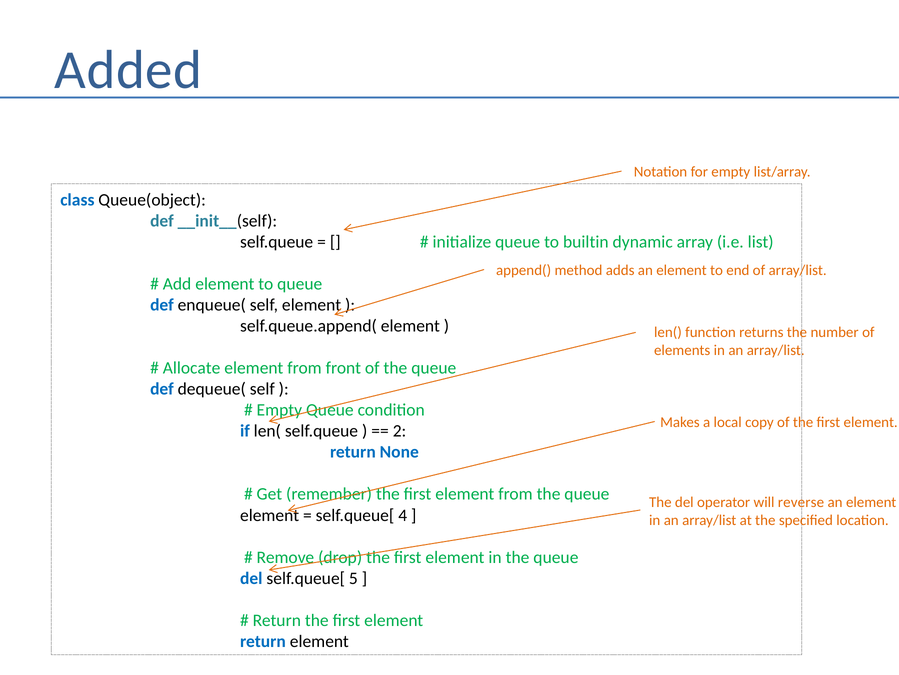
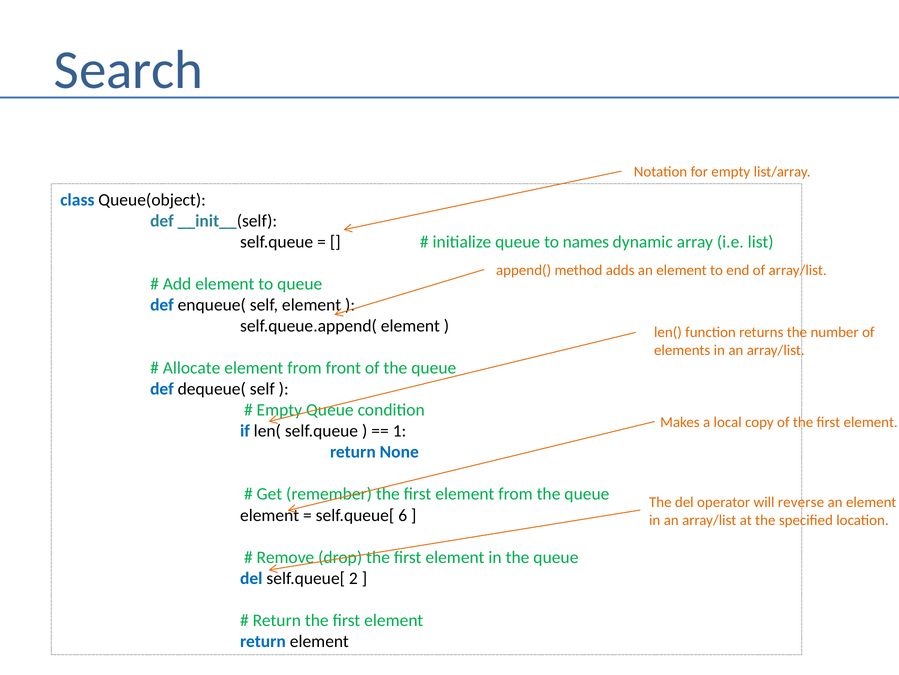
Added: Added -> Search (129, 70)
builtin: builtin -> names (586, 242)
2: 2 -> 1 (400, 431)
4: 4 -> 6 (403, 515)
5: 5 -> 2 (353, 578)
